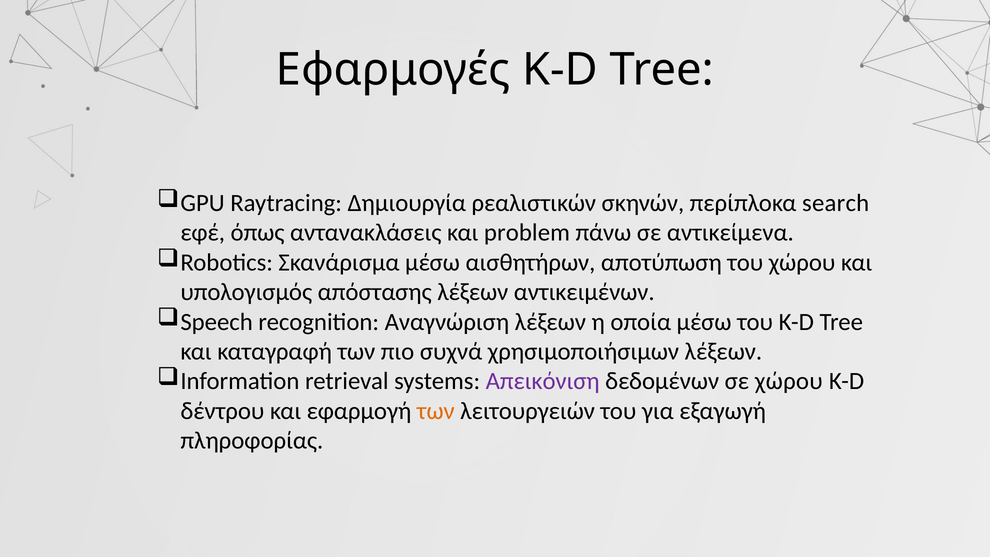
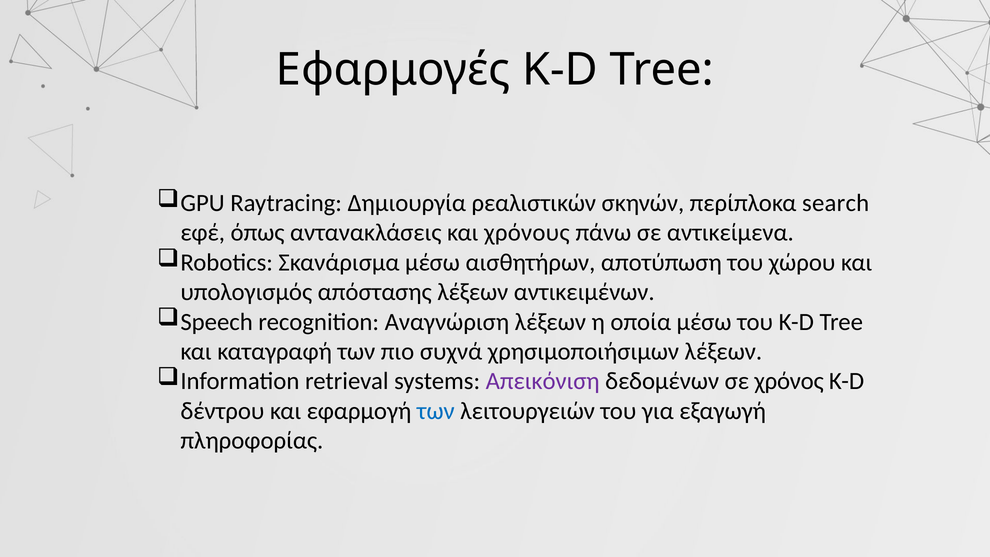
problem: problem -> χρόνους (527, 233)
σε χώρου: χώρου -> χρόνος (789, 381)
των colour: orange -> blue (436, 411)
